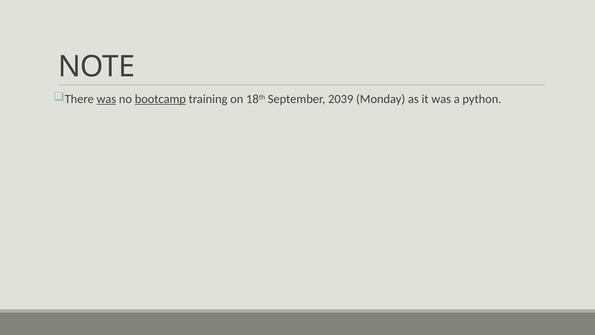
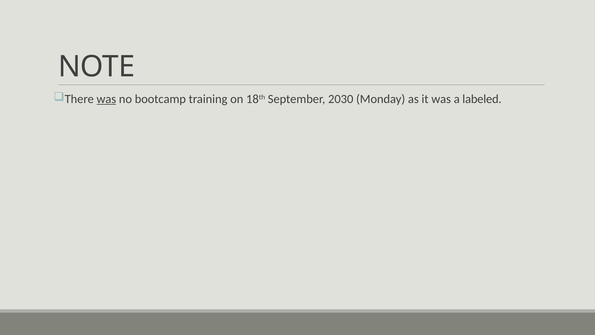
bootcamp underline: present -> none (160, 99)
2039: 2039 -> 2030 (341, 99)
python: python -> labeled (482, 99)
